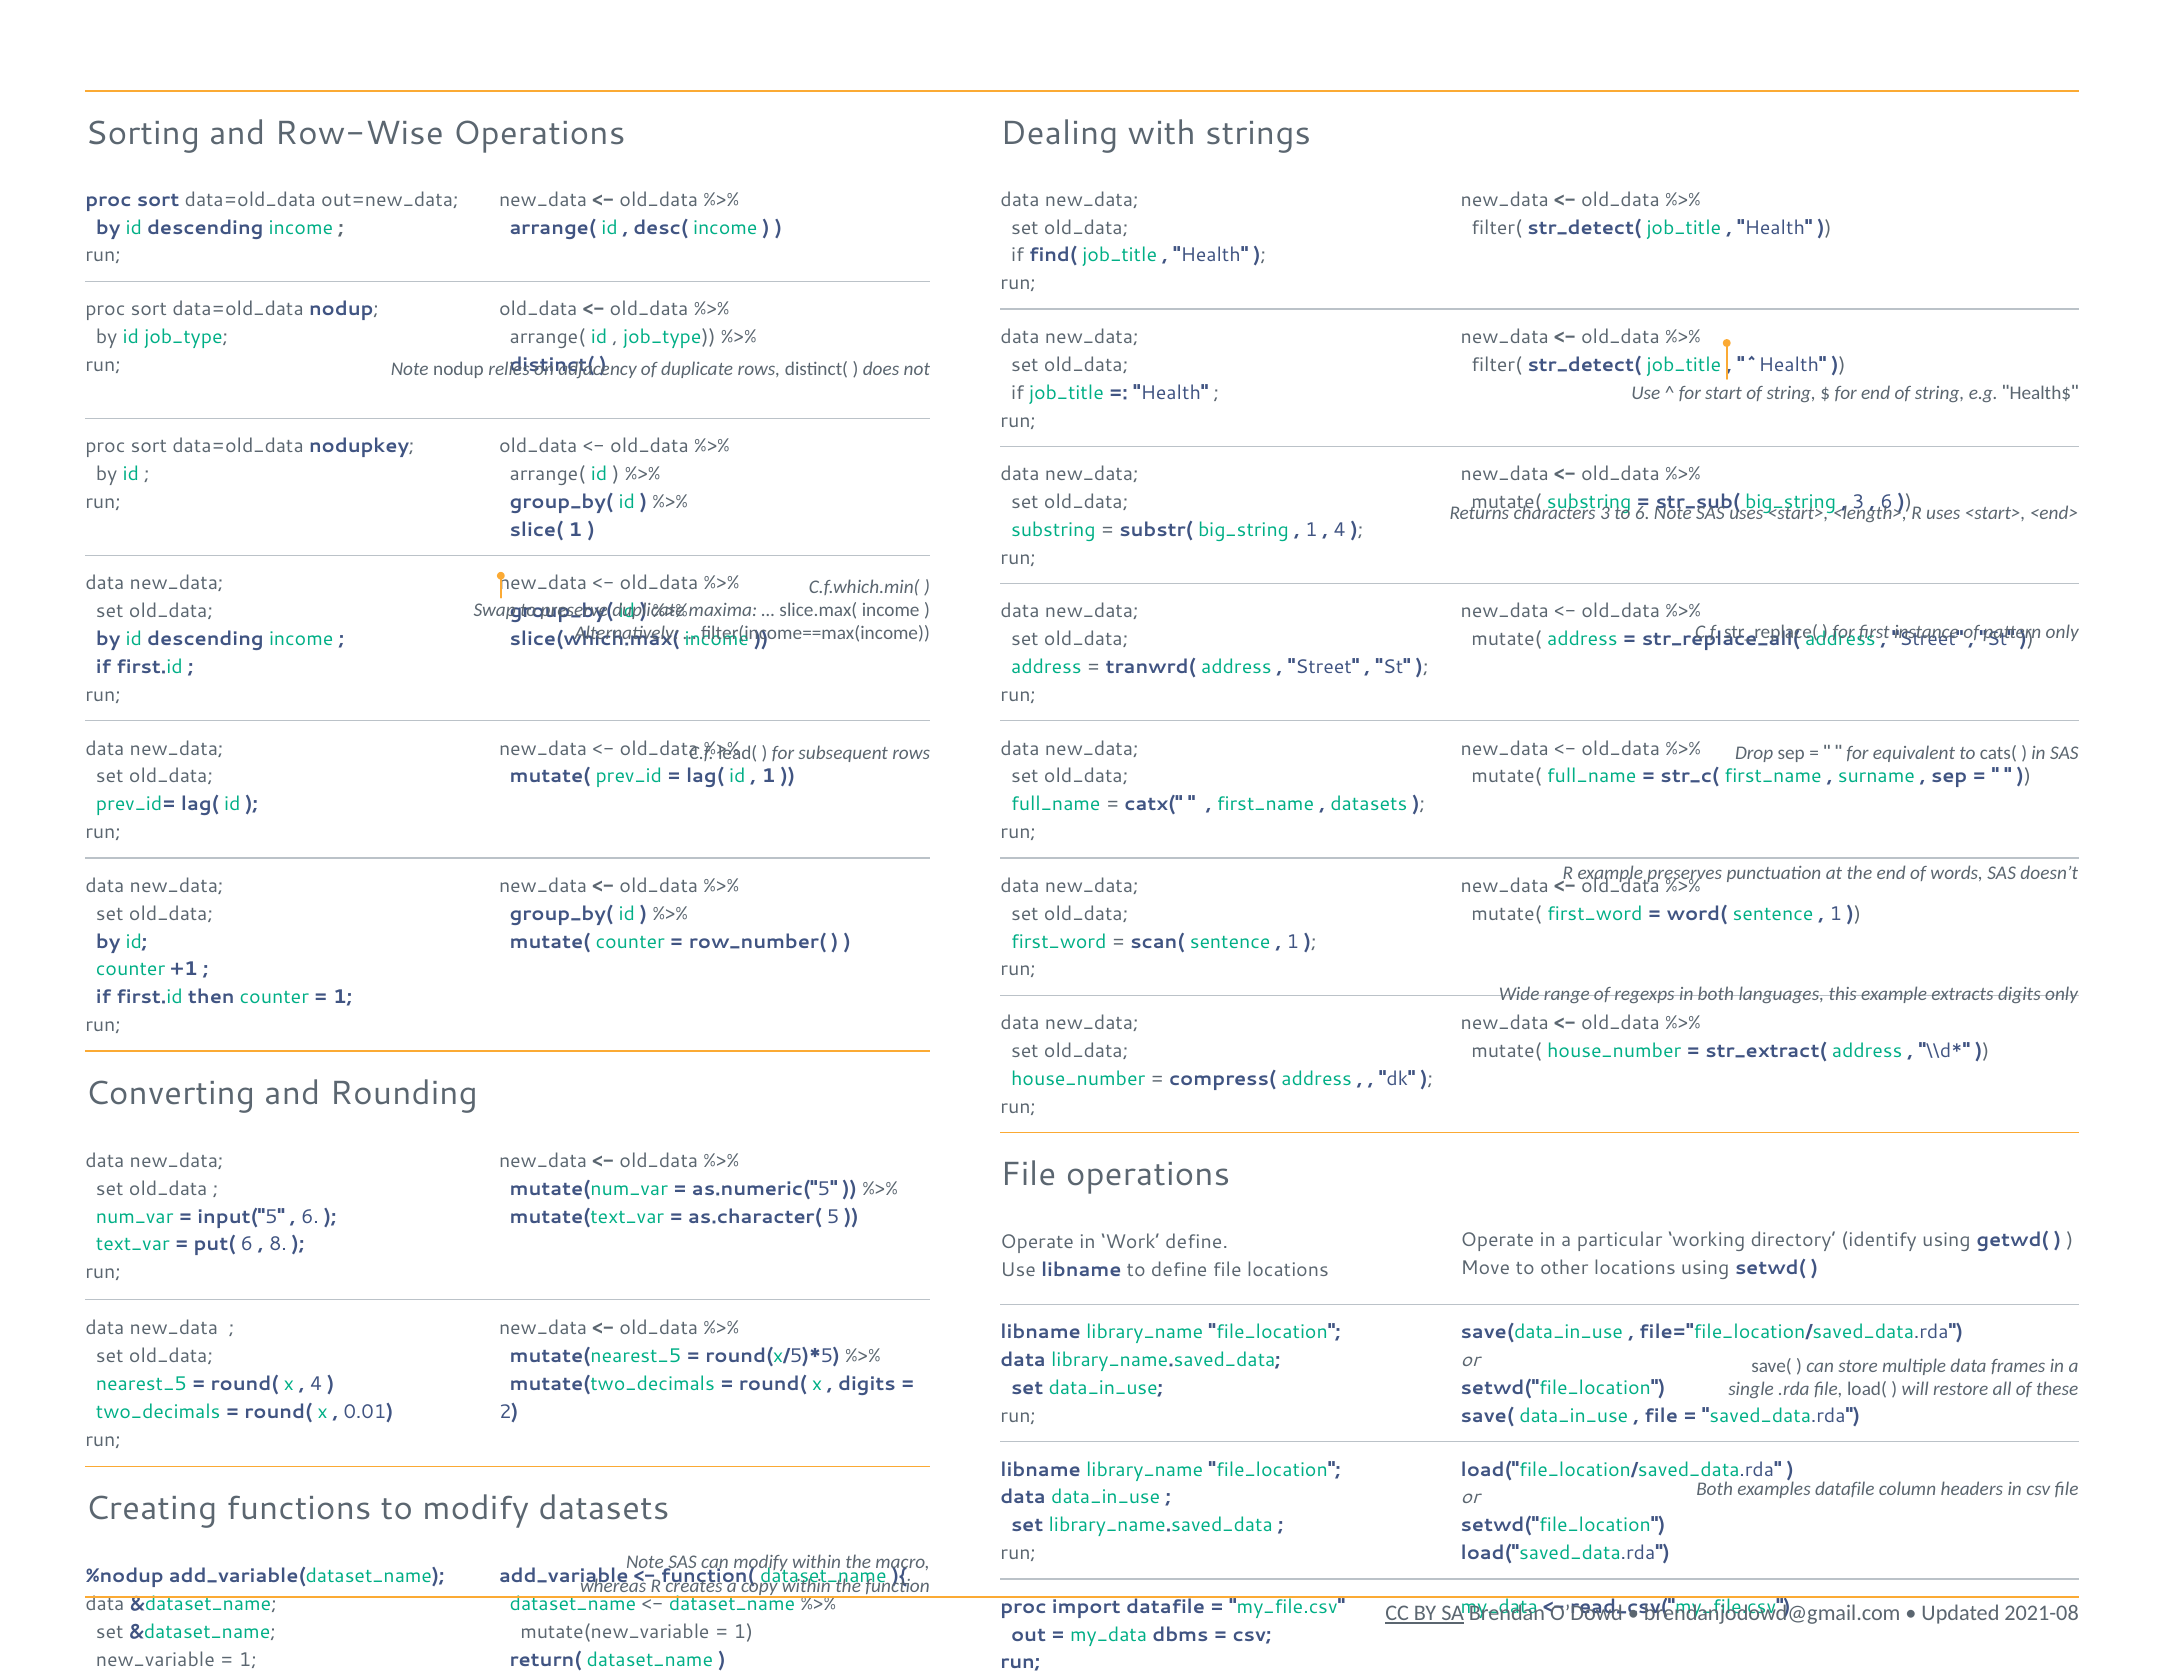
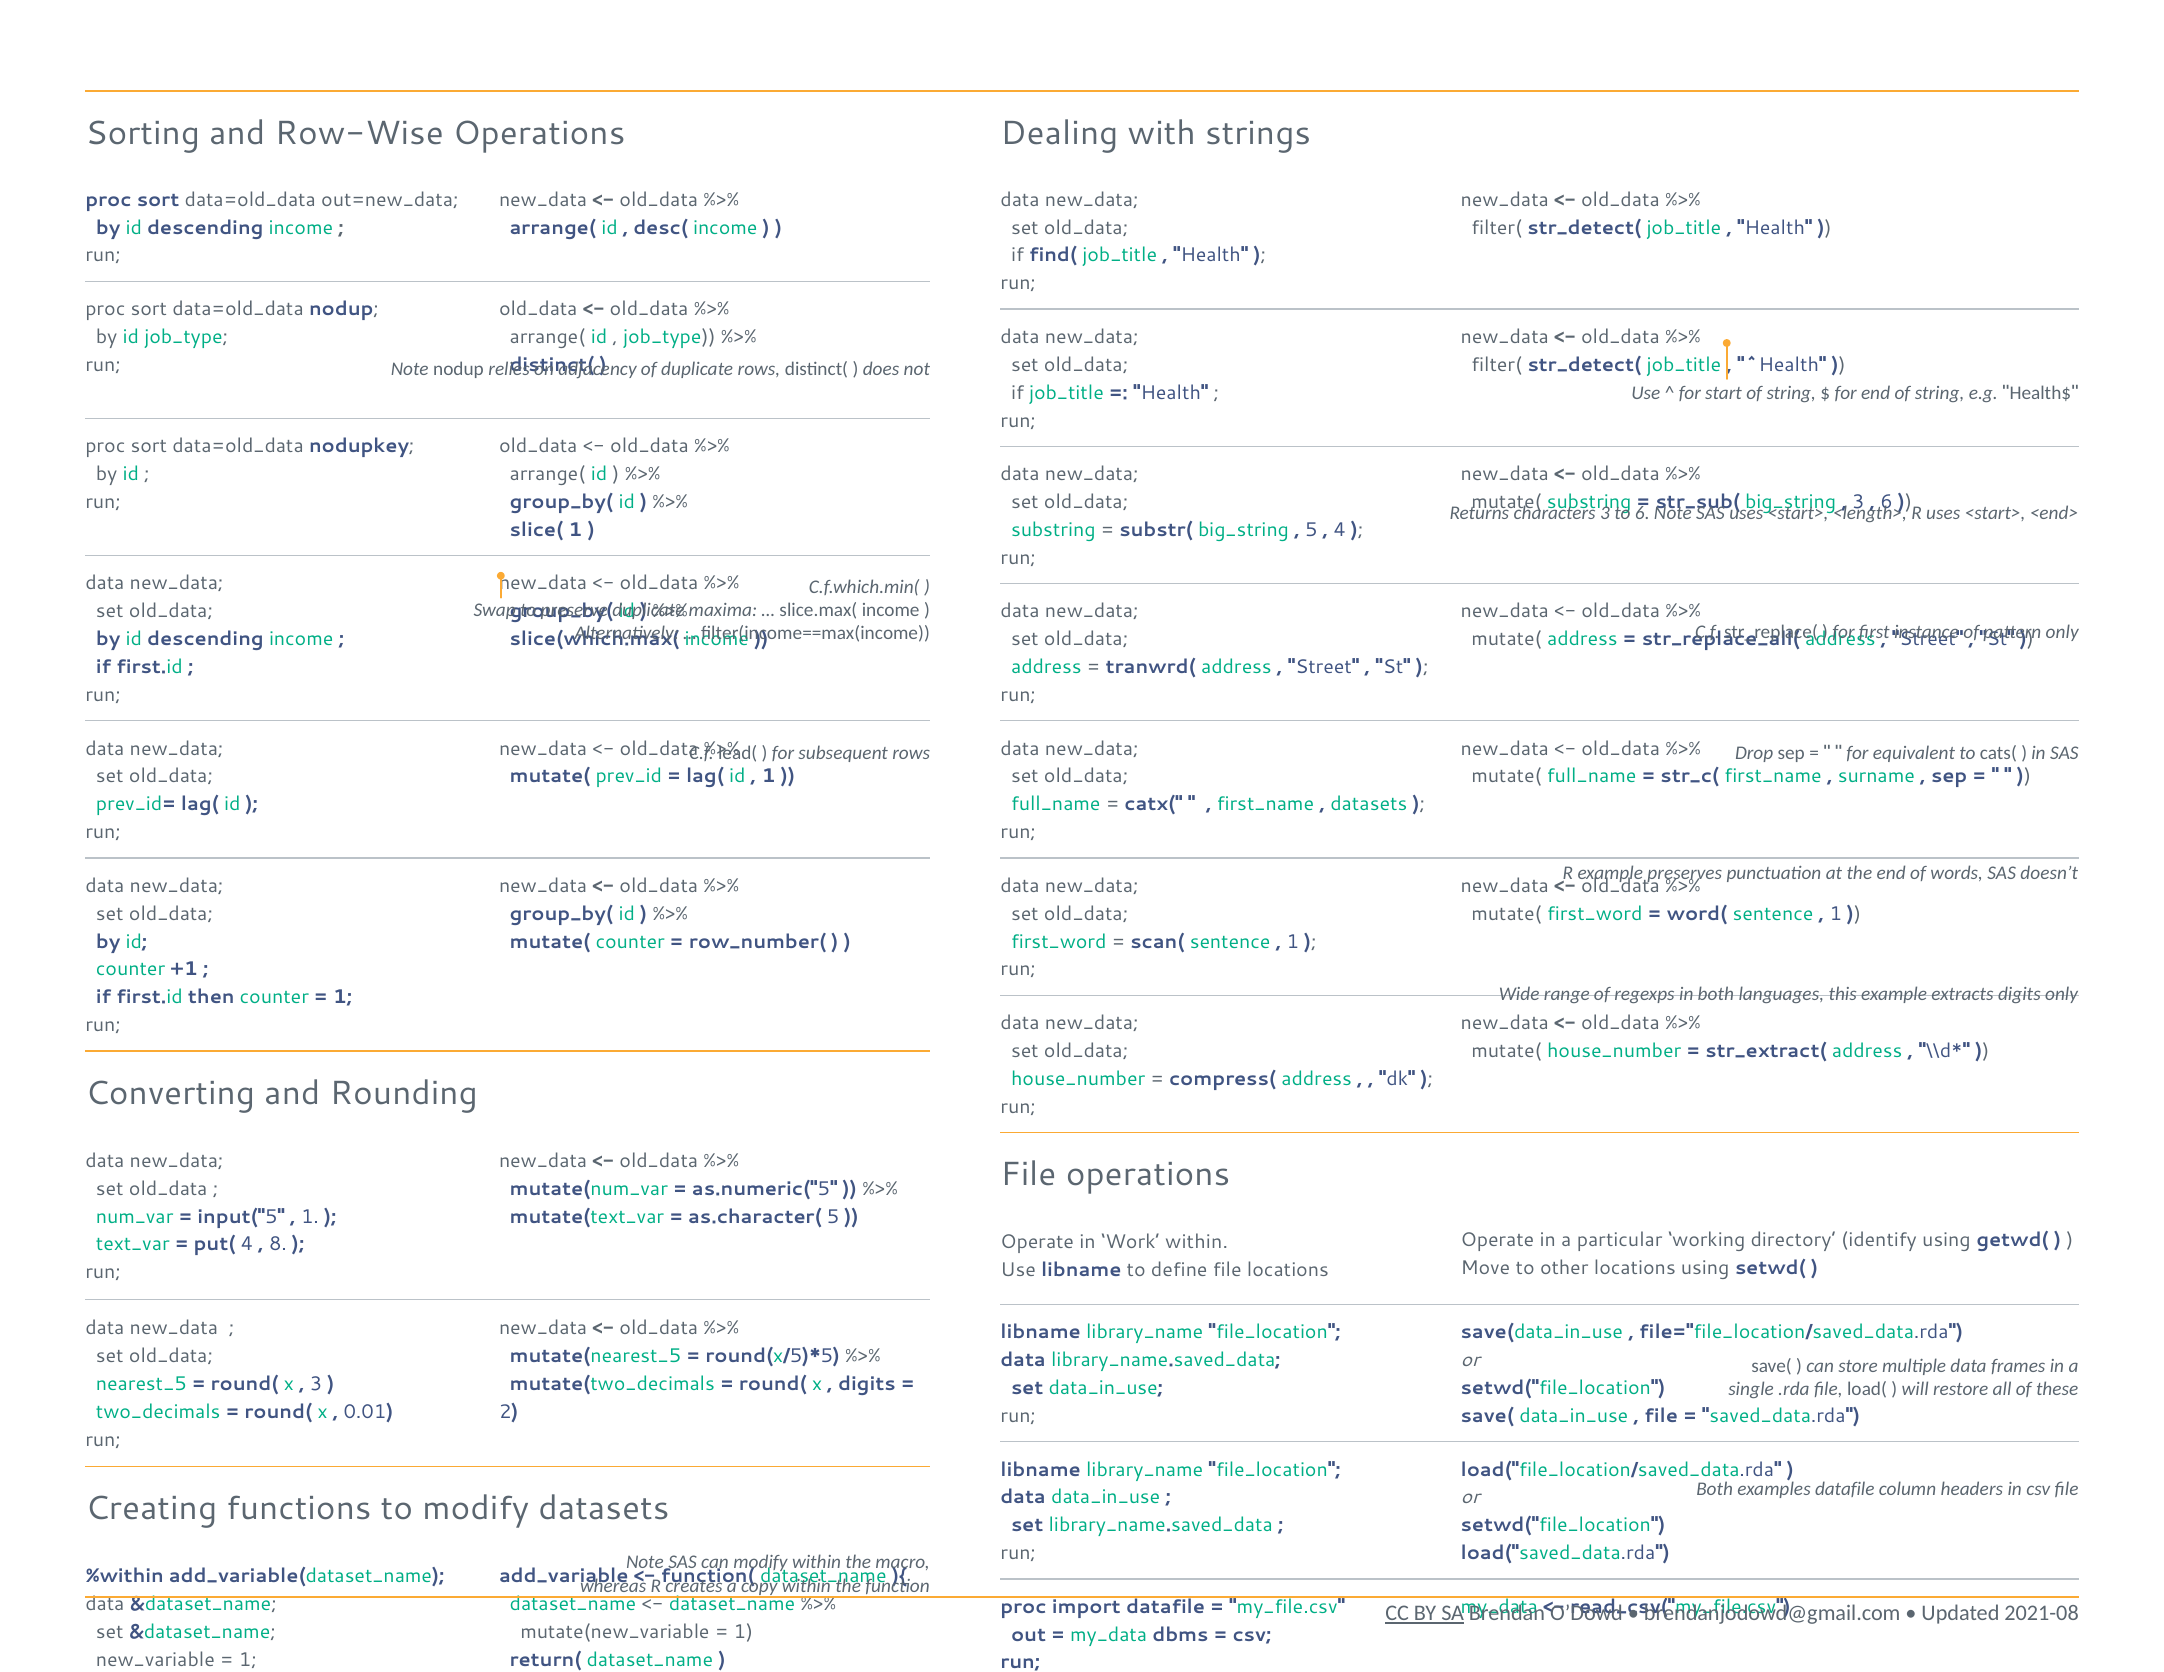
1: 1 -> 5 (1311, 530)
6: 6 -> 1 (310, 1217)
Work define: define -> within (1197, 1242)
put( 6: 6 -> 4 (247, 1245)
4: 4 -> 3 (316, 1384)
%nodup: %nodup -> %within (125, 1577)
